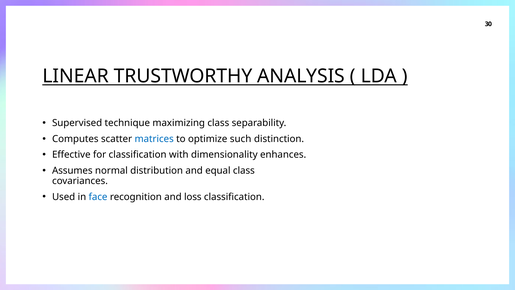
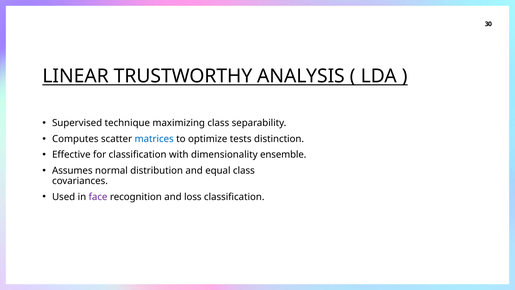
such: such -> tests (241, 139)
enhances: enhances -> ensemble (283, 155)
face colour: blue -> purple (98, 197)
